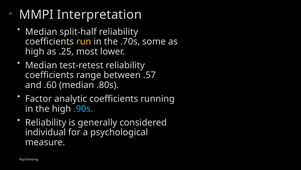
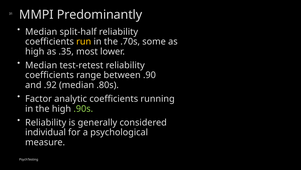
Interpretation: Interpretation -> Predominantly (100, 15)
.25: .25 -> .35 (66, 51)
.57: .57 -> .90 (149, 75)
.60: .60 -> .92 (50, 85)
.90s colour: light blue -> light green (83, 108)
